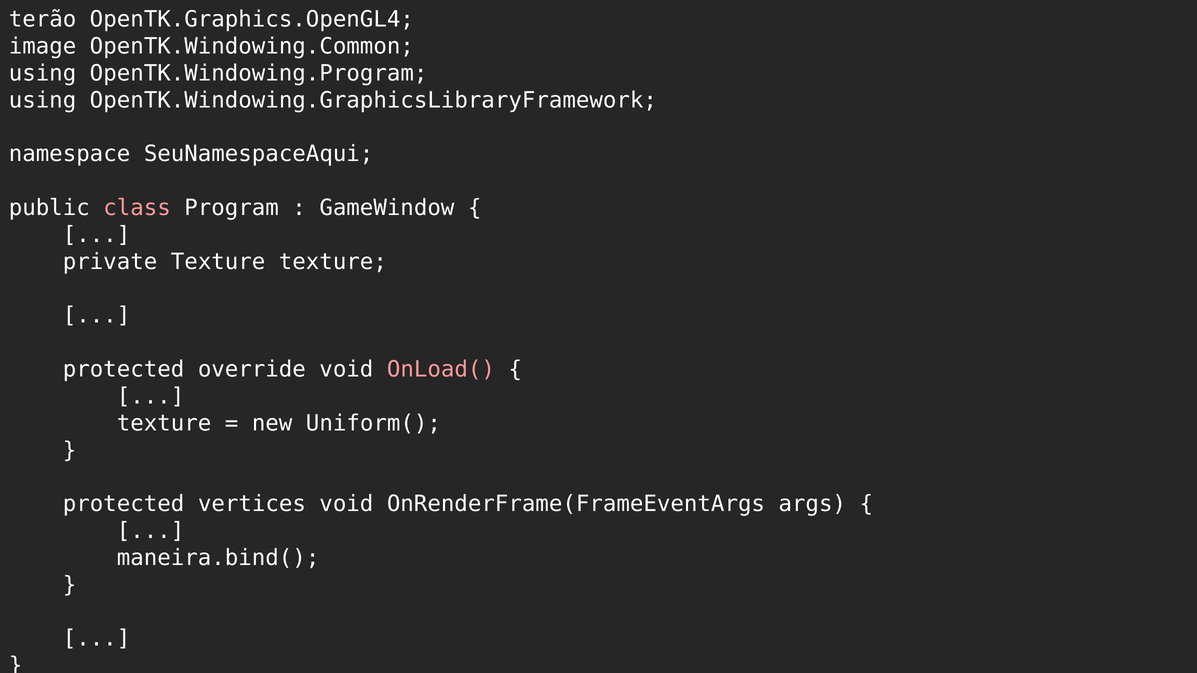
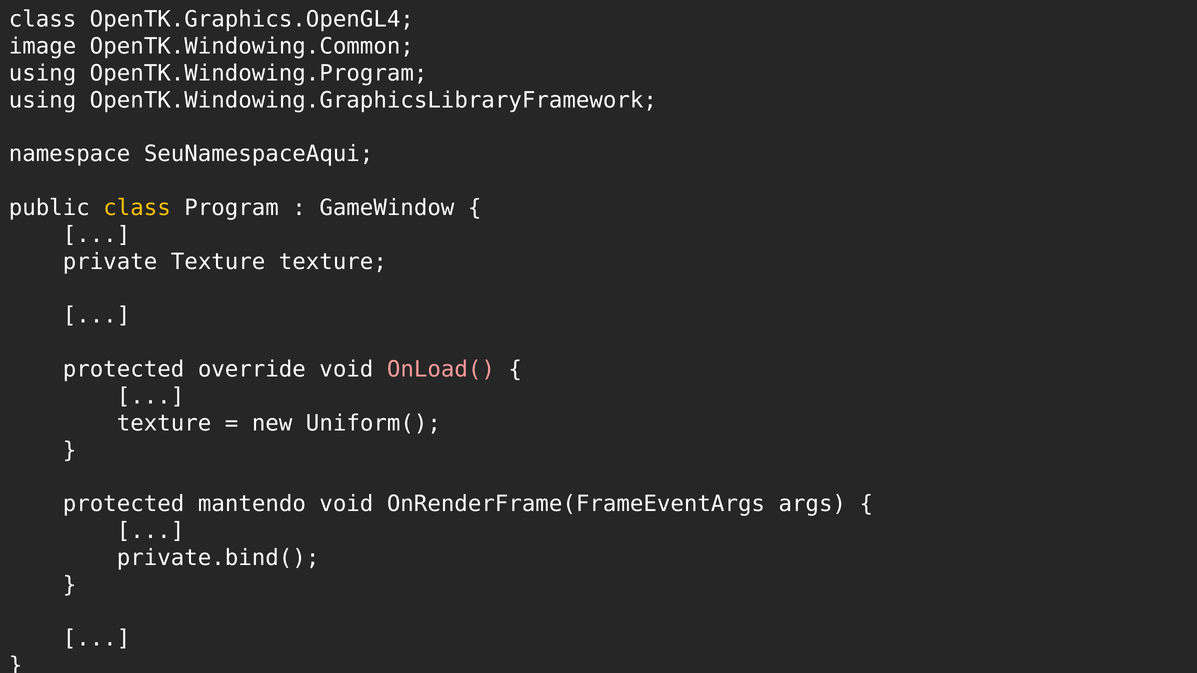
terão: terão -> class (43, 19)
class colour: pink -> yellow (137, 208)
vertices: vertices -> mantendo (252, 504)
maneira.bind(: maneira.bind( -> private.bind( (218, 558)
